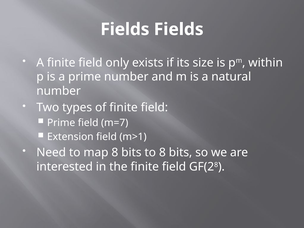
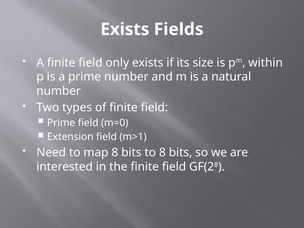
Fields: Fields -> Exists (125, 29)
m=7: m=7 -> m=0 (115, 123)
